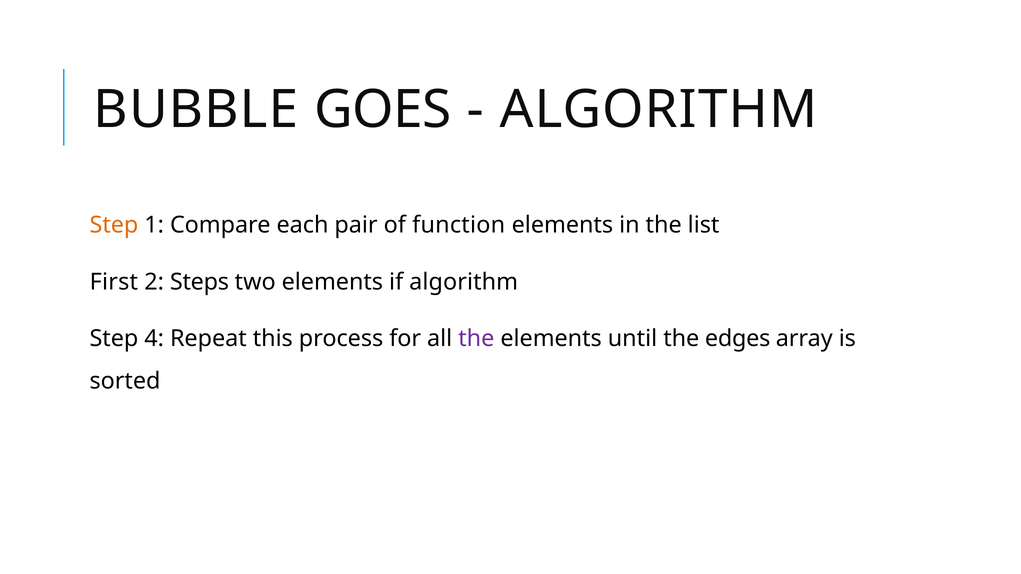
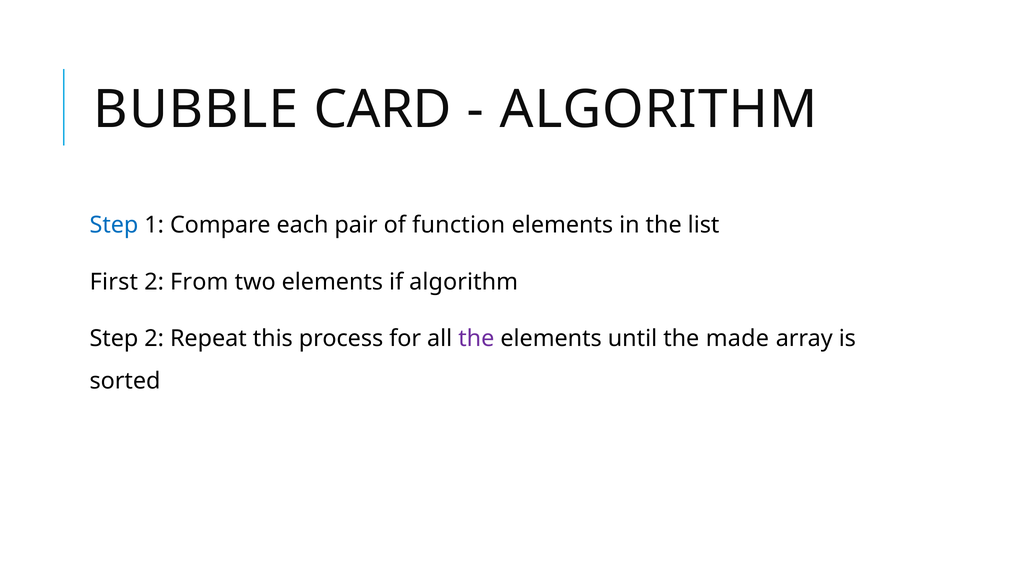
GOES: GOES -> CARD (383, 110)
Step colour: orange -> blue (114, 225)
Steps: Steps -> From (199, 282)
Step 4: 4 -> 2 (154, 339)
edges: edges -> made (737, 339)
